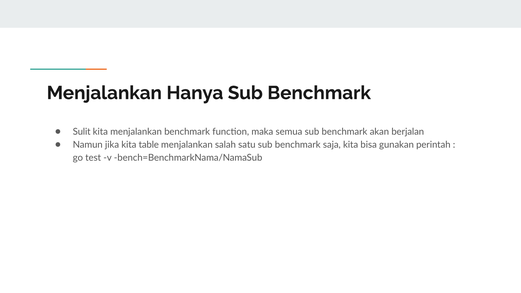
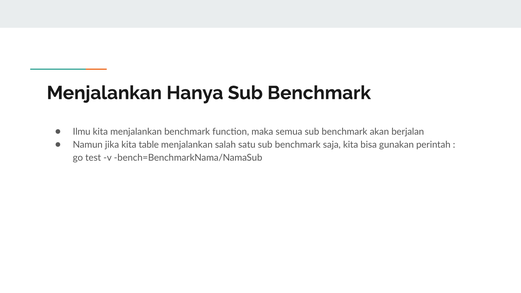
Sulit: Sulit -> Ilmu (82, 132)
